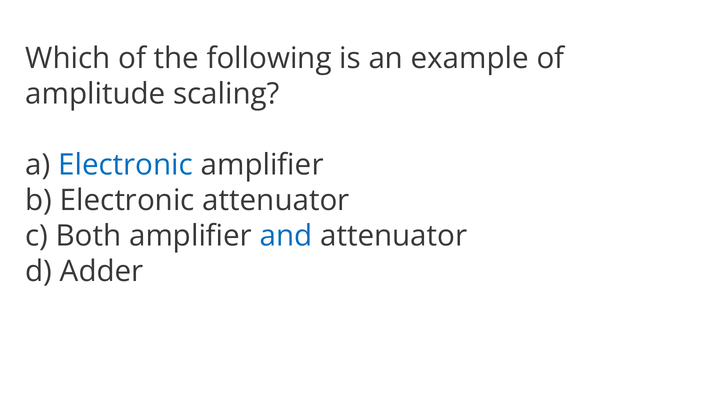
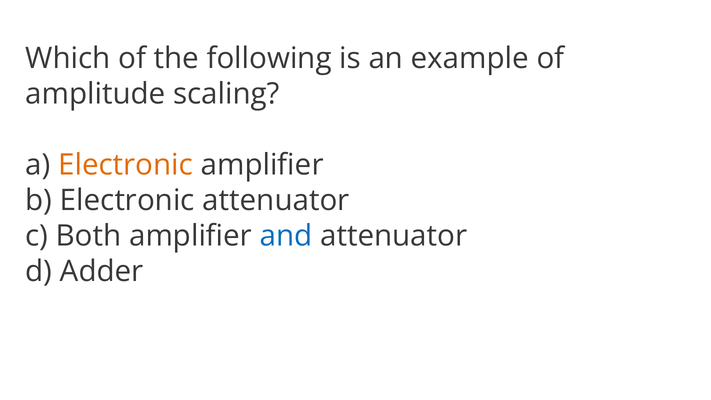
Electronic colour: blue -> orange (126, 165)
